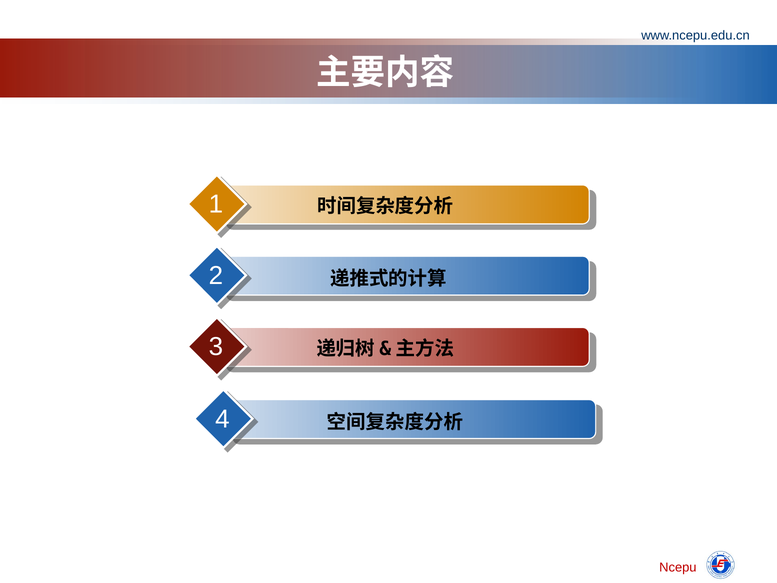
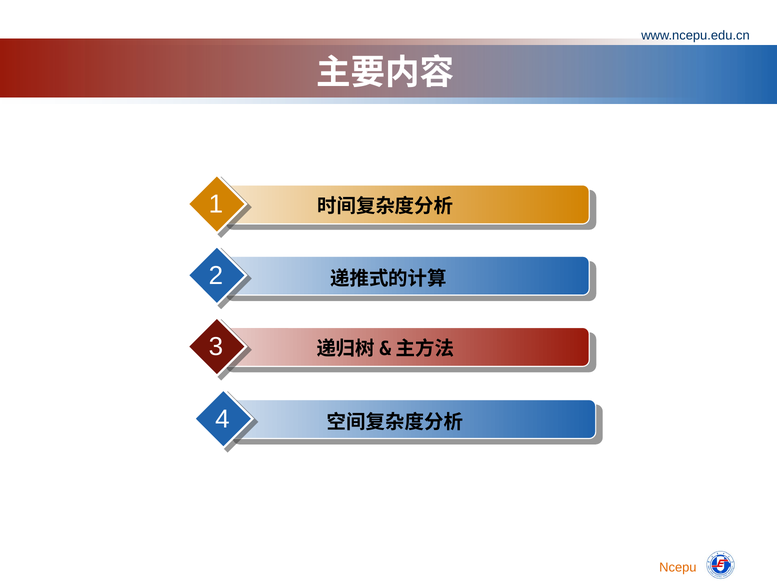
Ncepu colour: red -> orange (678, 567)
